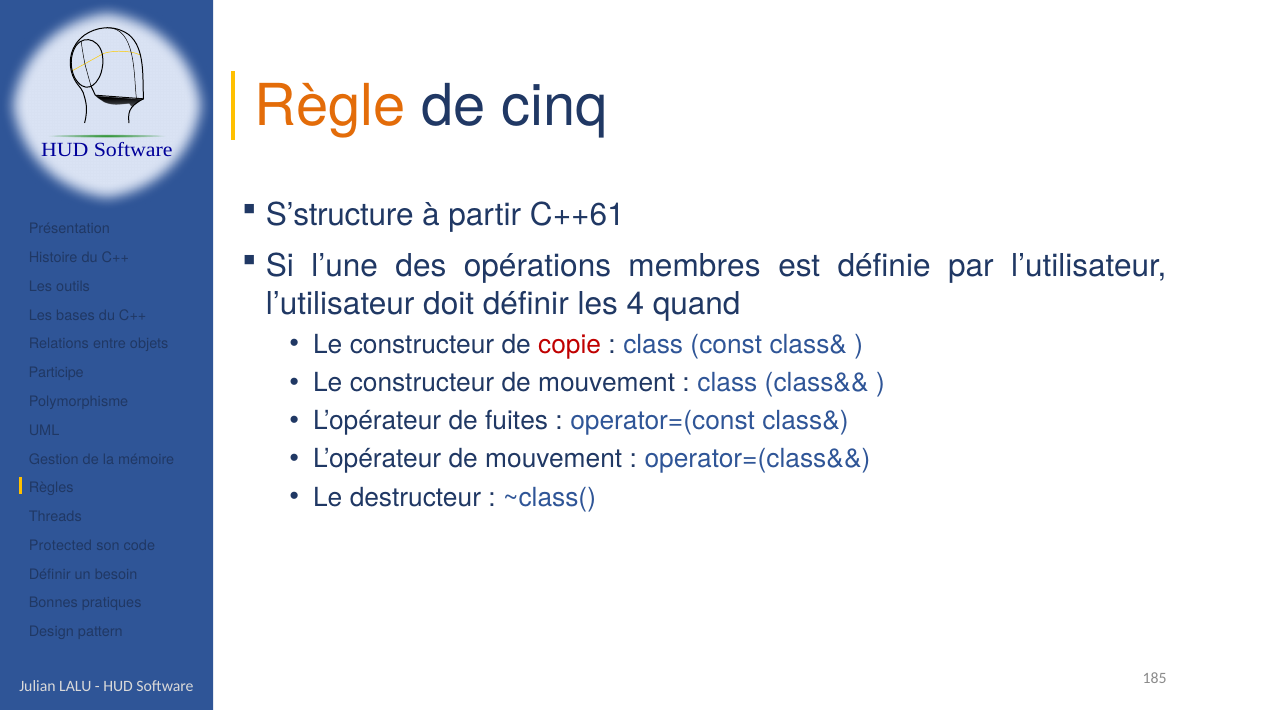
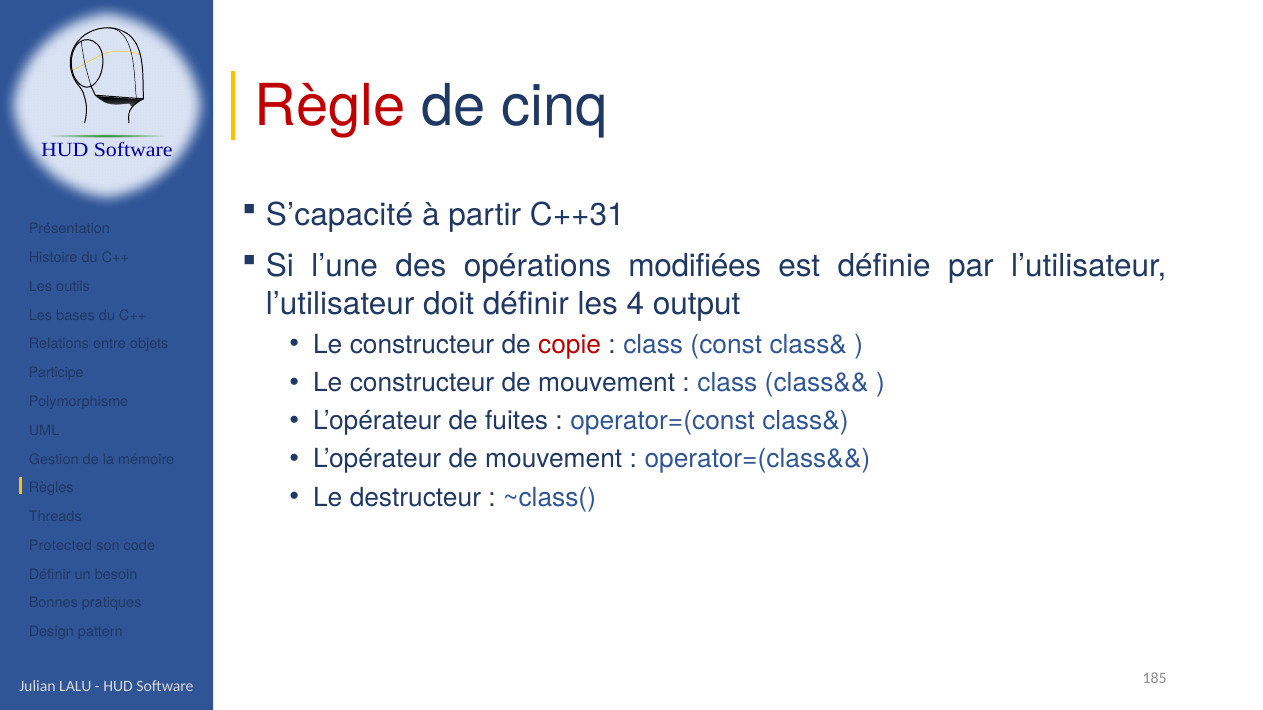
Règle colour: orange -> red (330, 106)
S’structure: S’structure -> S’capacité (339, 215)
C++61: C++61 -> C++31 (577, 215)
membres: membres -> modifiées (695, 266)
quand: quand -> output (697, 304)
